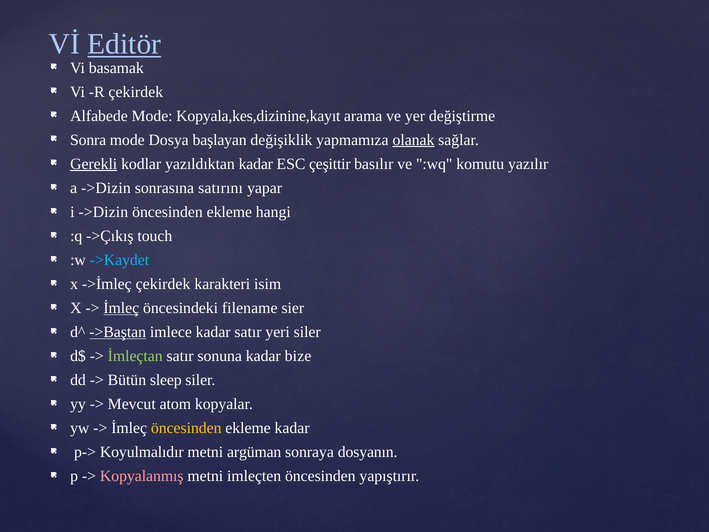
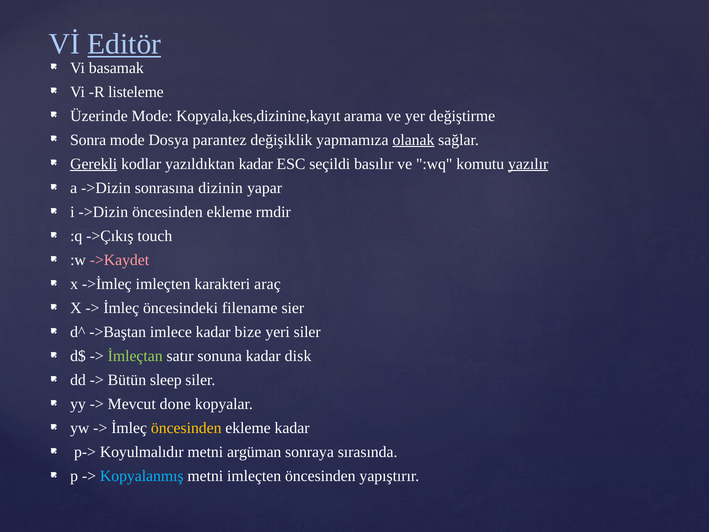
R çekirdek: çekirdek -> listeleme (136, 92)
Alfabede: Alfabede -> Üzerinde (99, 116)
başlayan: başlayan -> parantez (220, 140)
çeşittir: çeşittir -> seçildi (330, 164)
yazılır underline: none -> present (528, 164)
satırını: satırını -> dizinin (221, 188)
hangi: hangi -> rmdir (273, 212)
->Kaydet colour: light blue -> pink (119, 260)
->İmleç çekirdek: çekirdek -> imleçten (163, 284)
isim: isim -> araç (268, 284)
İmleç underline: present -> none (121, 308)
->Baştan underline: present -> none (118, 332)
kadar satır: satır -> bize (248, 332)
bize: bize -> disk (298, 356)
atom: atom -> done (175, 404)
dosyanın: dosyanın -> sırasında (368, 452)
Kopyalanmış colour: pink -> light blue (142, 476)
